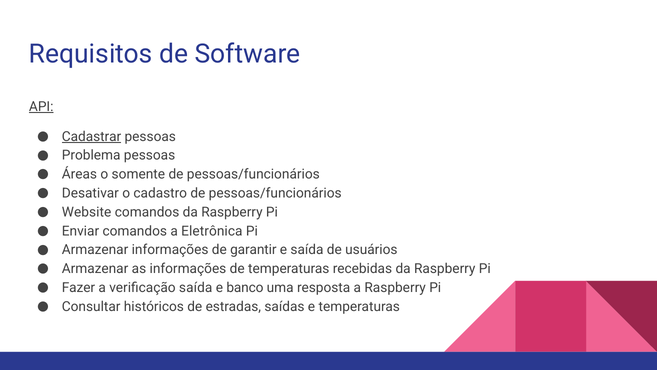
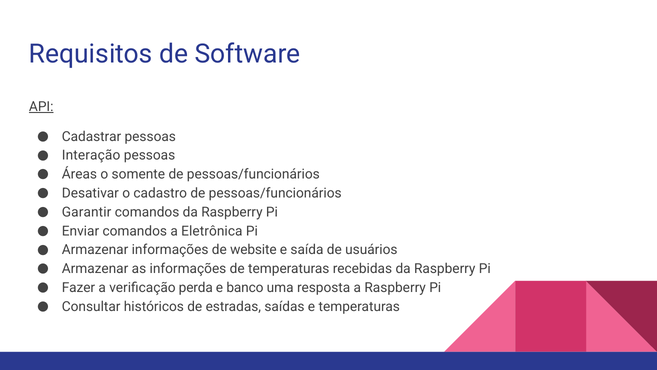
Cadastrar underline: present -> none (92, 136)
Problema: Problema -> Interação (91, 155)
Website: Website -> Garantir (87, 212)
garantir: garantir -> website (253, 250)
verificação saída: saída -> perda (196, 287)
